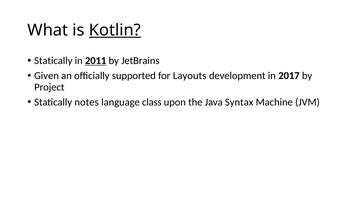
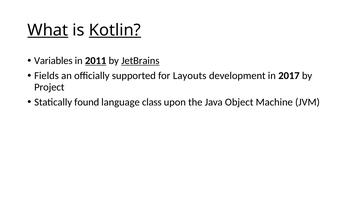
What underline: none -> present (48, 30)
Statically: Statically -> Variables (53, 61)
JetBrains underline: none -> present (140, 61)
Given: Given -> Fields (47, 76)
notes: notes -> found (87, 102)
Syntax: Syntax -> Object (239, 102)
